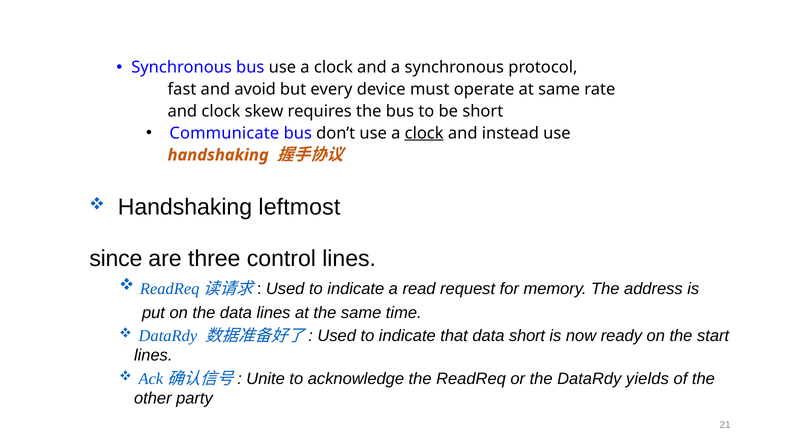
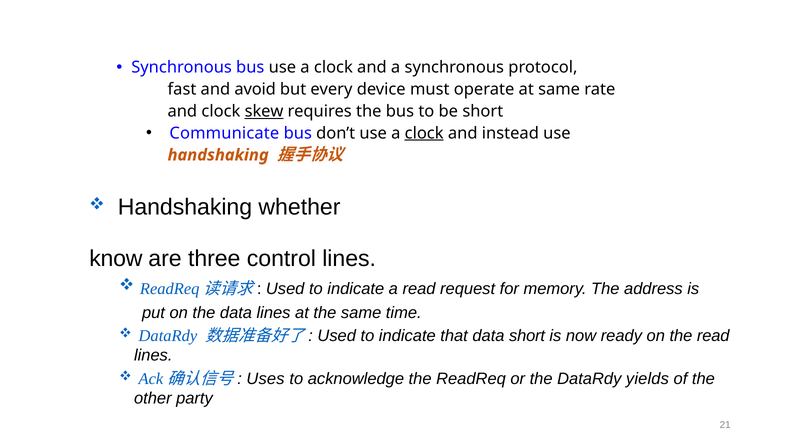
skew underline: none -> present (264, 111)
leftmost: leftmost -> whether (299, 207)
since: since -> know (116, 258)
the start: start -> read (713, 336)
Unite: Unite -> Uses (266, 379)
